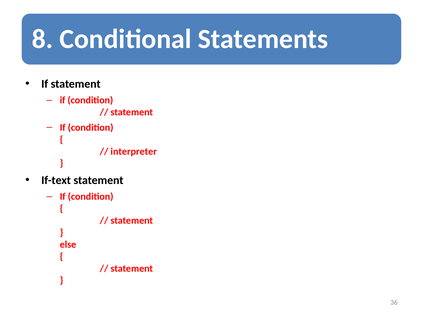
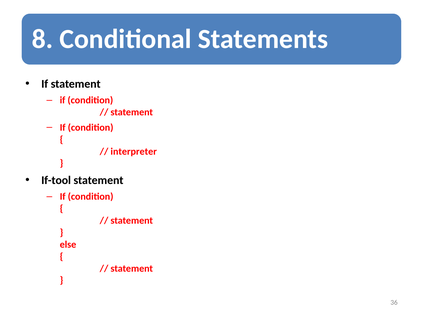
If-text: If-text -> If-tool (56, 180)
